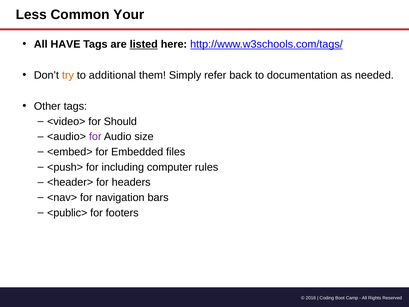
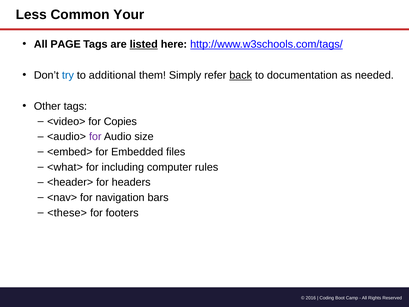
HAVE: HAVE -> PAGE (66, 44)
try colour: orange -> blue (68, 75)
back underline: none -> present (241, 75)
Should: Should -> Copies (120, 121)
<push>: <push> -> <what> (65, 167)
<public>: <public> -> <these> (67, 213)
